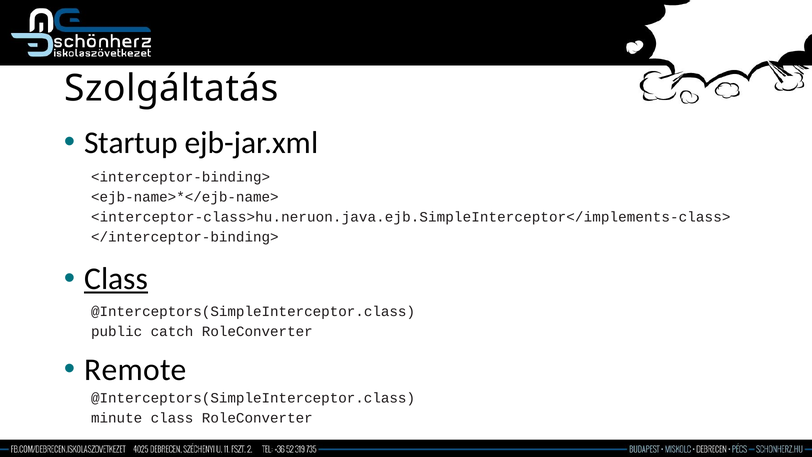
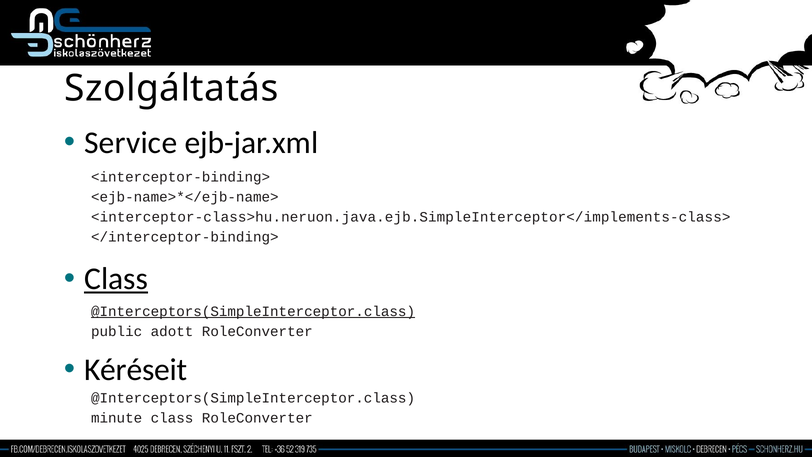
Startup: Startup -> Service (131, 143)
@Interceptors(SimpleInterceptor.class underline: none -> present (253, 311)
catch: catch -> adott (172, 331)
Remote: Remote -> Kéréseit (136, 369)
